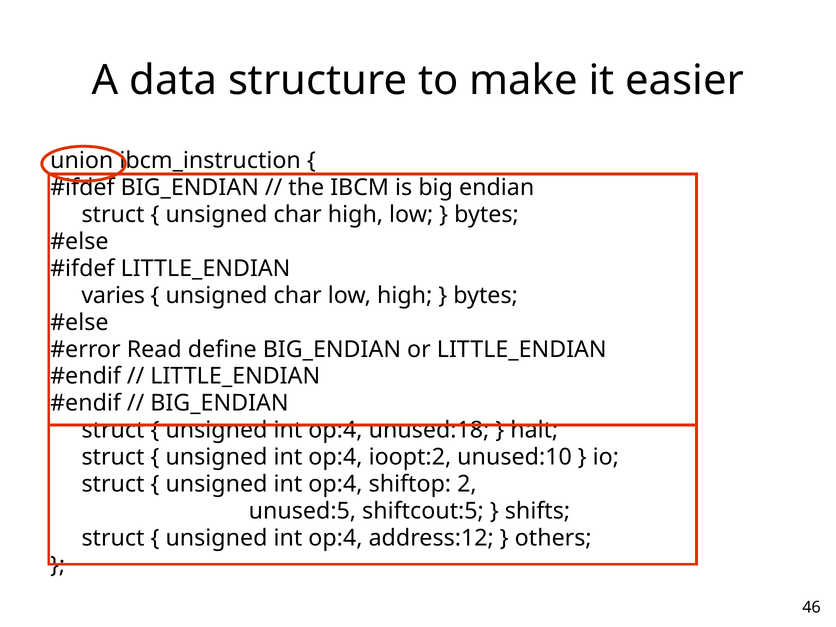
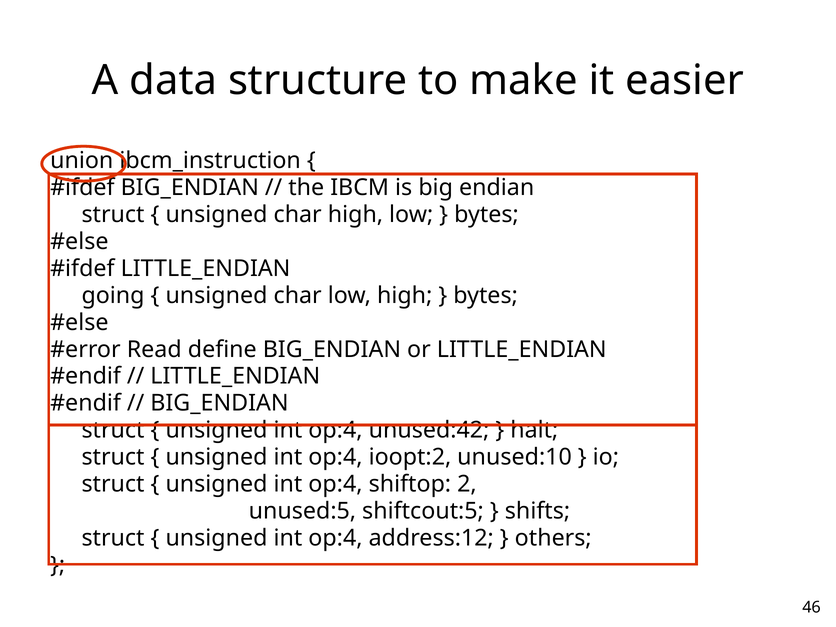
varies: varies -> going (113, 295)
unused:18: unused:18 -> unused:42 (429, 430)
